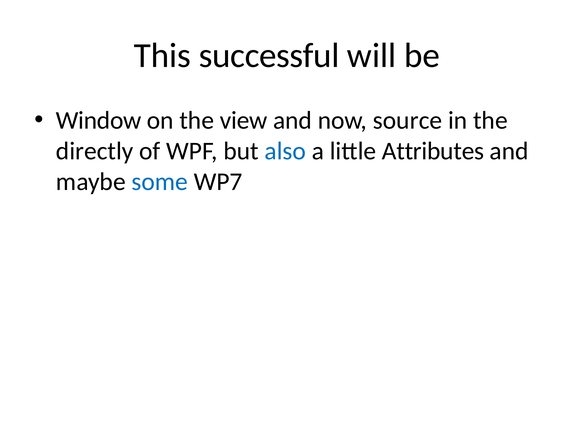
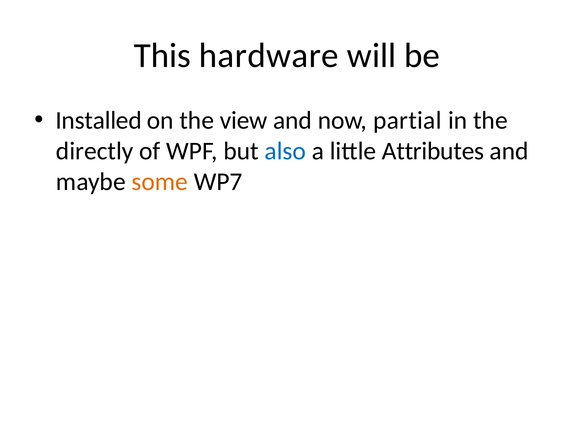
successful: successful -> hardware (269, 56)
Window: Window -> Installed (99, 120)
source: source -> partial (407, 120)
some colour: blue -> orange (160, 182)
